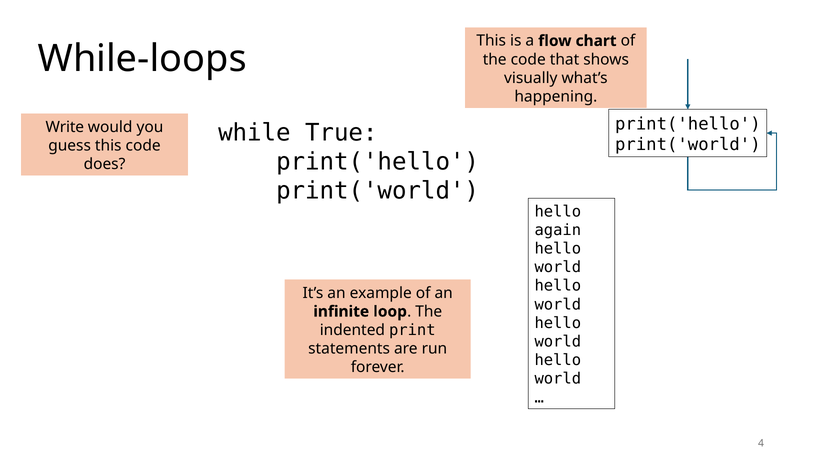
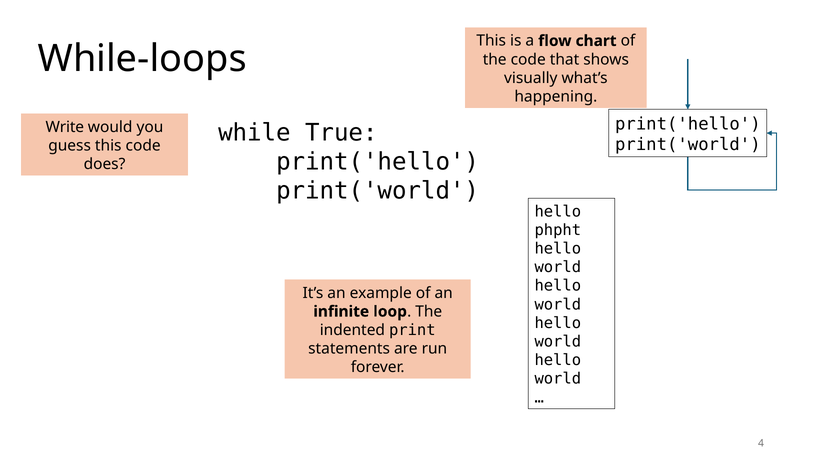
again: again -> phpht (558, 230)
